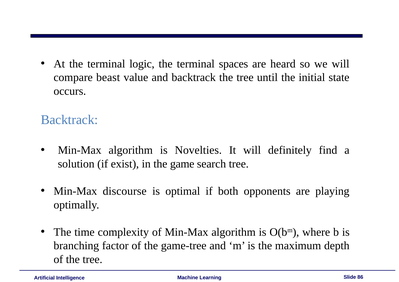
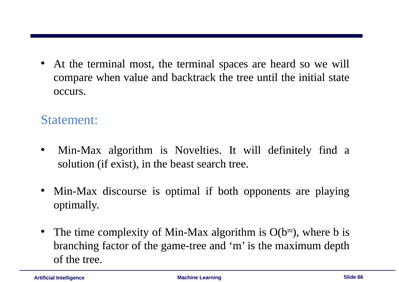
logic: logic -> most (142, 64)
beast: beast -> when (108, 77)
Backtrack: Backtrack -> Statement (69, 120)
game: game -> beast (182, 164)
